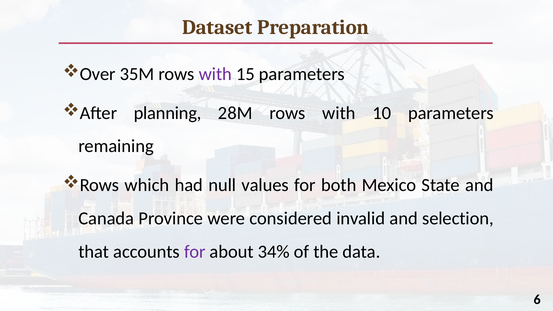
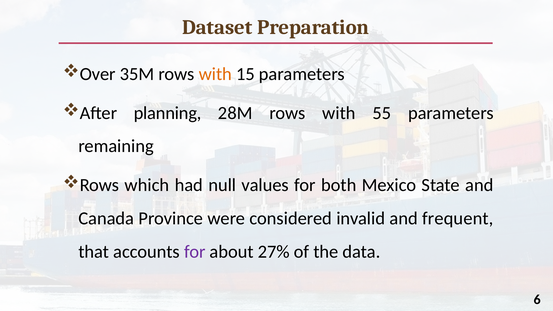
with colour: purple -> orange (215, 74)
10: 10 -> 55 (382, 113)
selection: selection -> frequent (458, 218)
34%: 34% -> 27% (274, 252)
